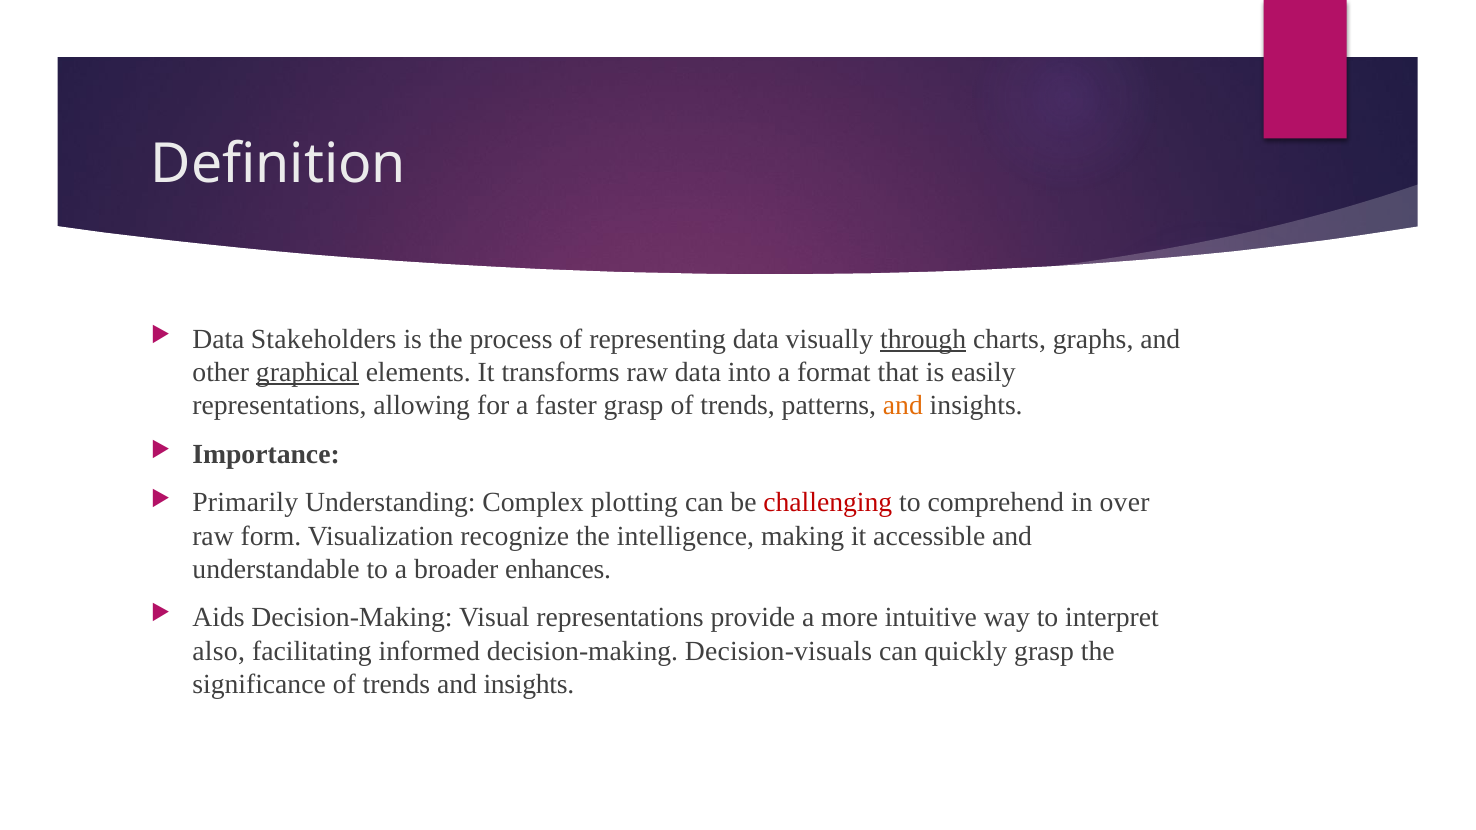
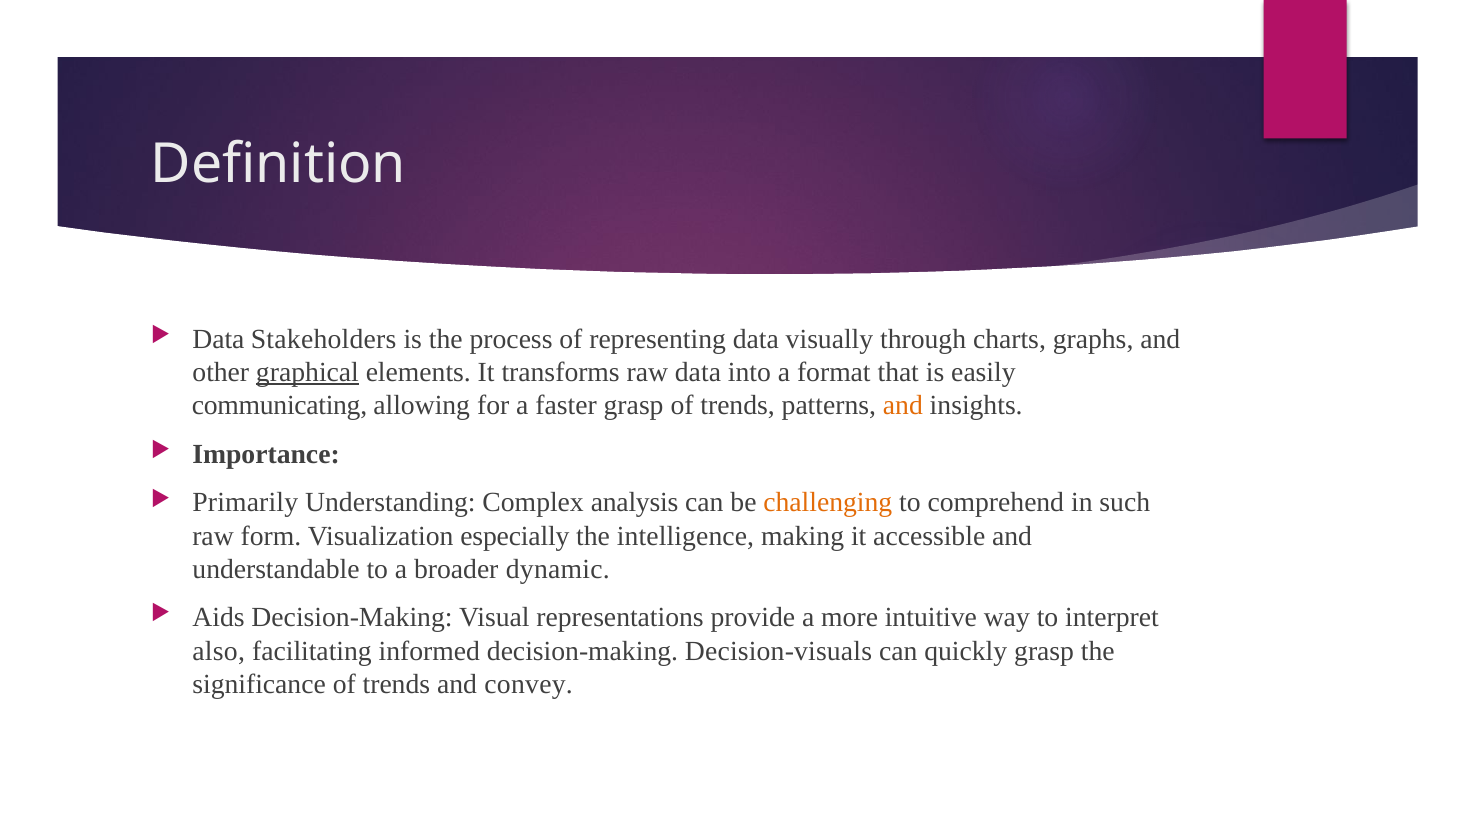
through underline: present -> none (923, 339)
representations: representations -> communicating (280, 406)
plotting: plotting -> analysis (635, 503)
challenging colour: red -> orange (828, 503)
over: over -> such (1125, 503)
recognize: recognize -> especially (515, 536)
enhances: enhances -> dynamic (558, 569)
trends and insights: insights -> convey (529, 684)
